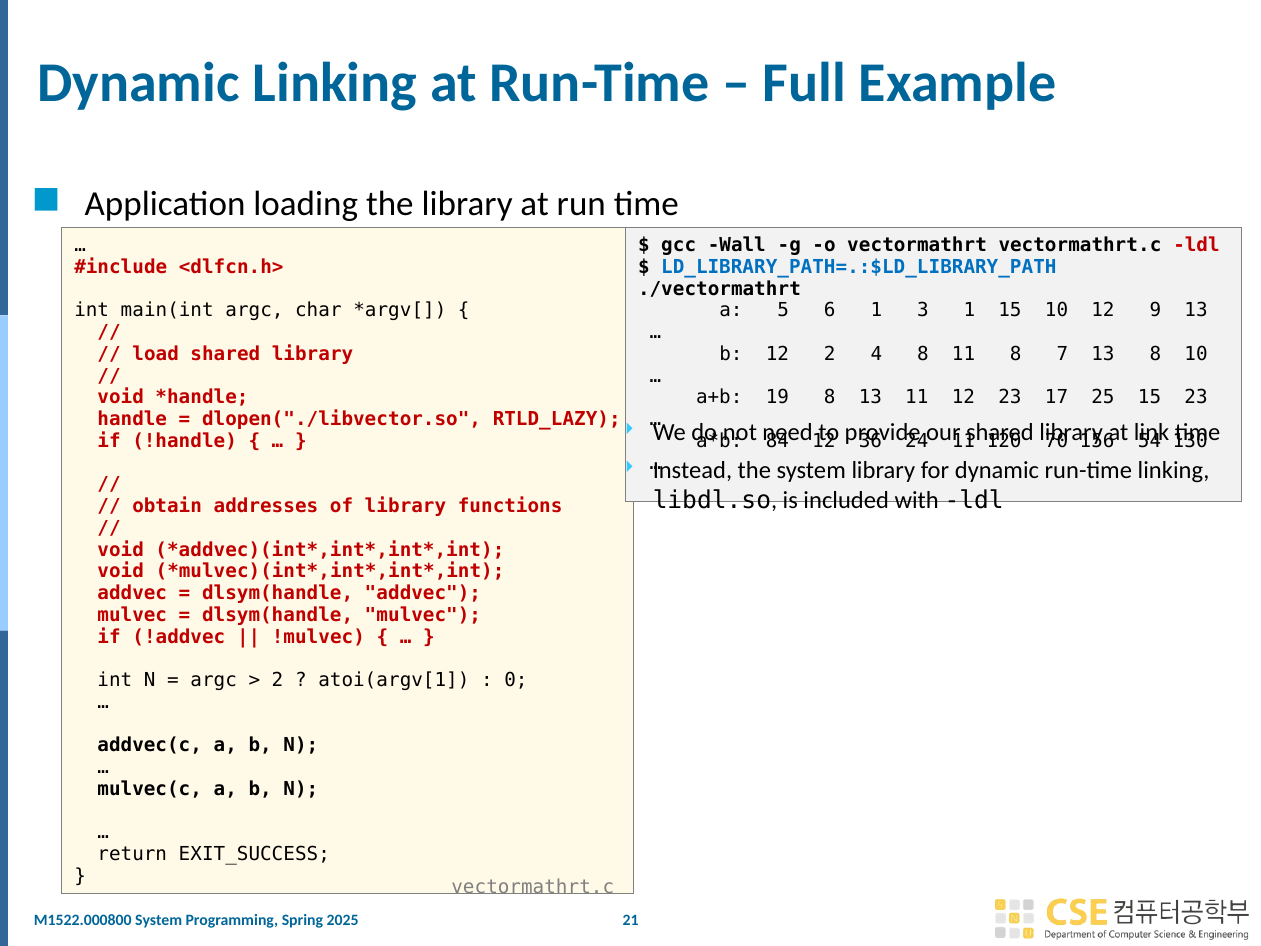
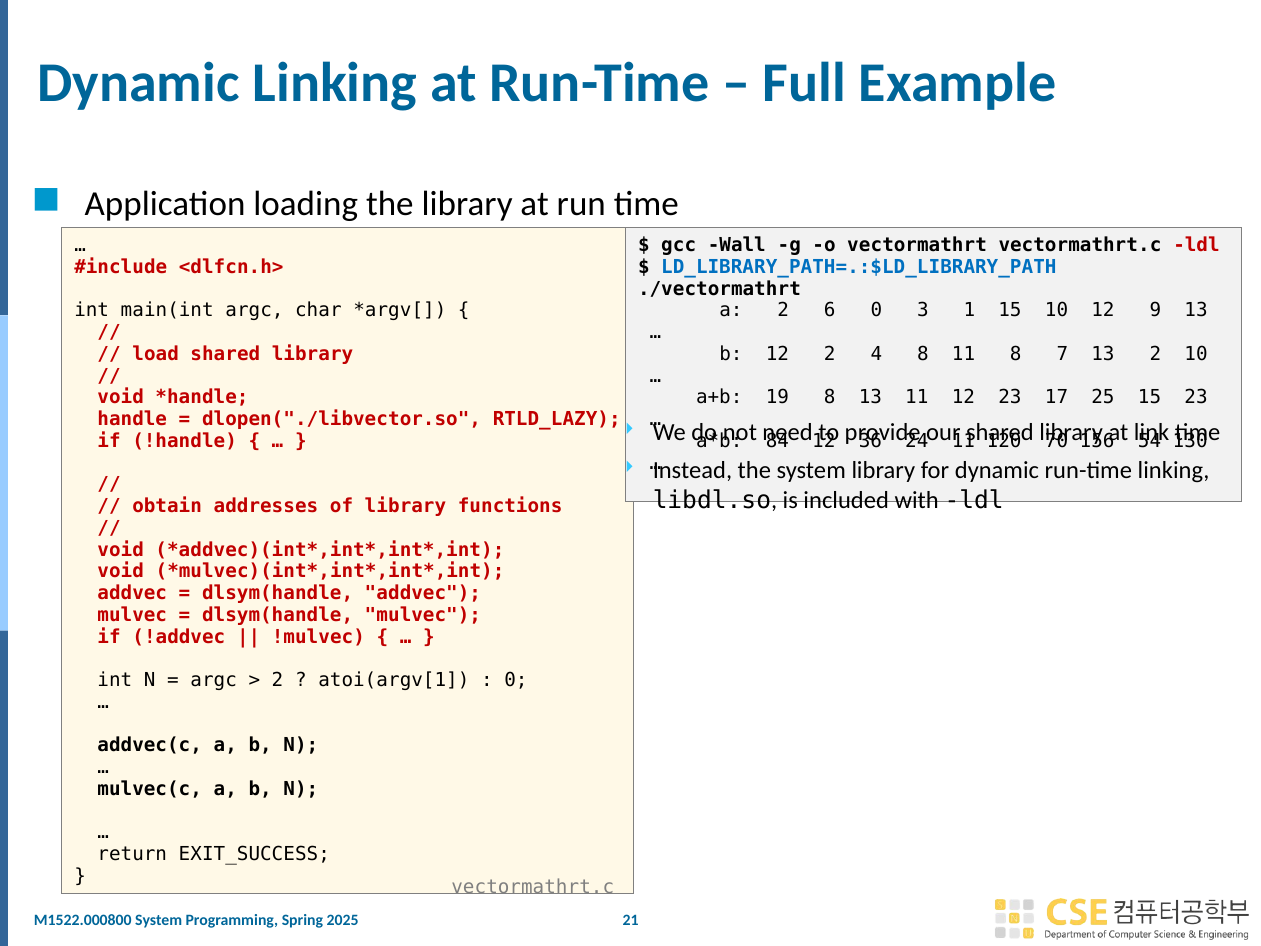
a 5: 5 -> 2 (783, 310)
6 1: 1 -> 0 (876, 310)
13 8: 8 -> 2 (1155, 354)
